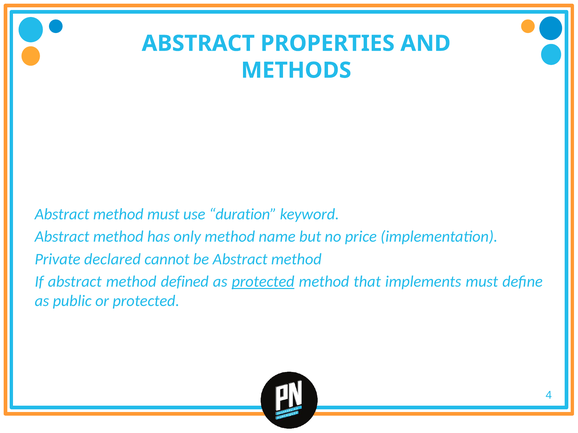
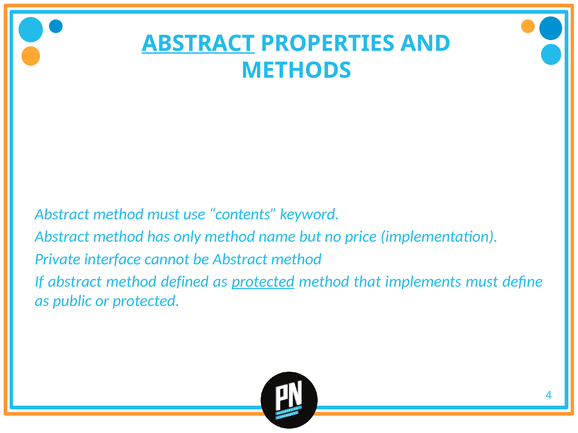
ABSTRACT underline: none -> present (198, 43)
duration: duration -> contents (243, 214)
declared: declared -> interface (113, 259)
